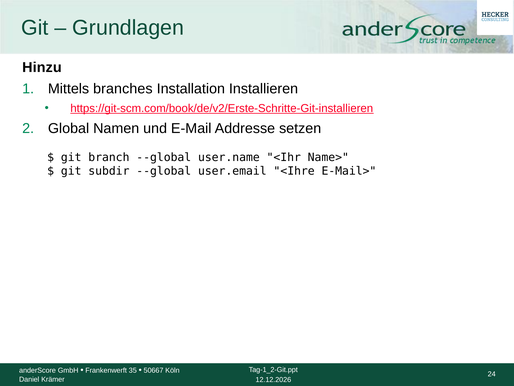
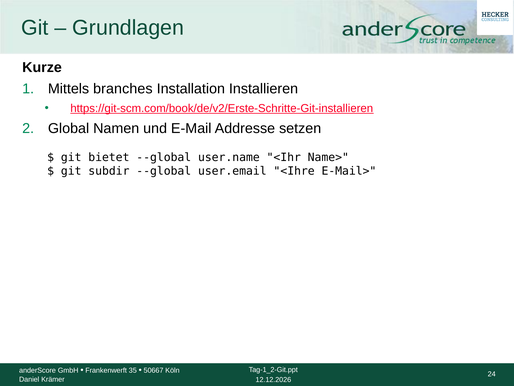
Hinzu: Hinzu -> Kurze (42, 67)
branch: branch -> bietet (109, 157)
